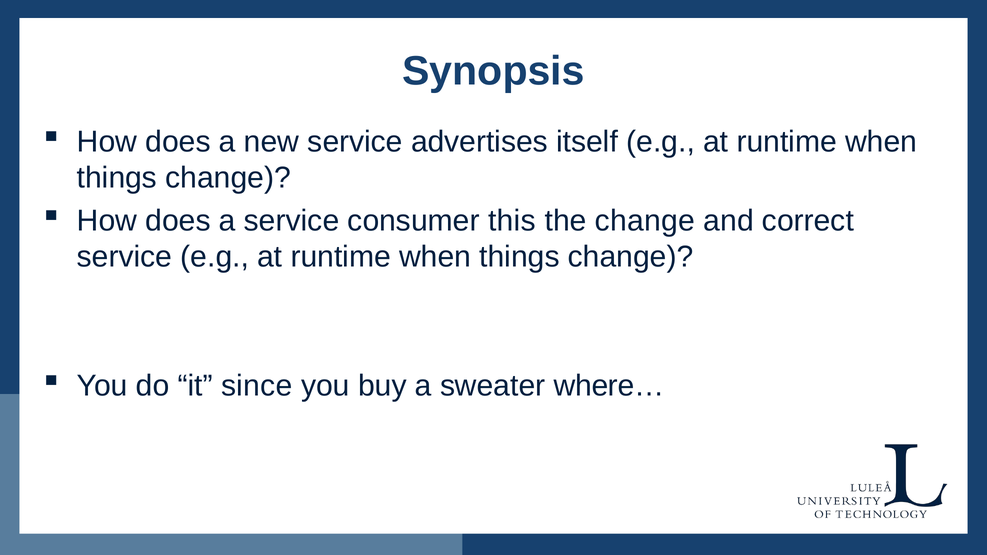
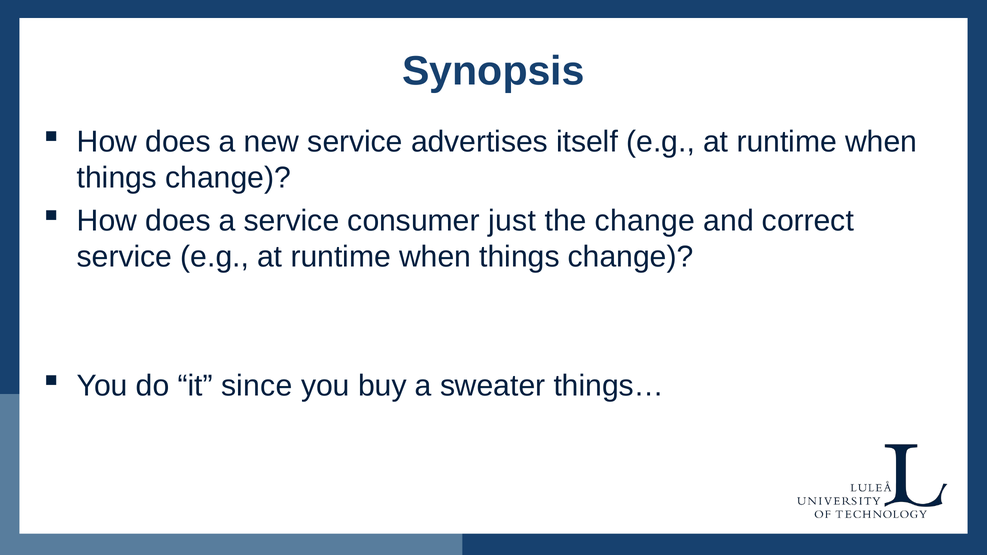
this: this -> just (512, 221)
where…: where… -> things… (609, 386)
